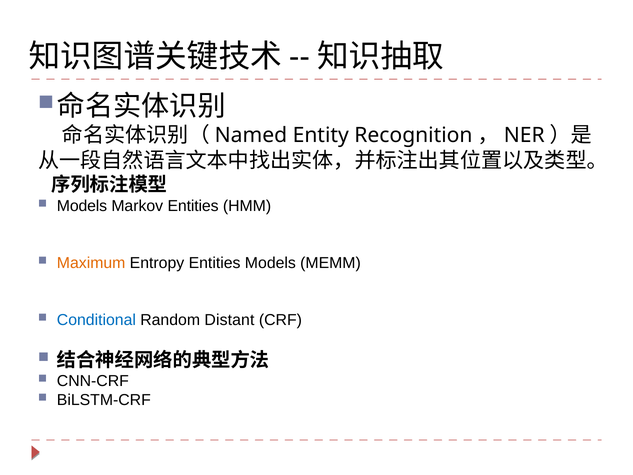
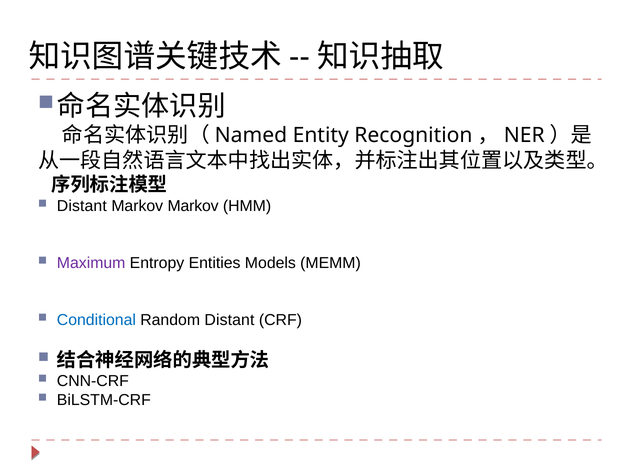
Models: Models -> Distant (82, 206)
Markov Entities: Entities -> Markov (193, 206)
Maximum colour: orange -> purple (91, 263)
